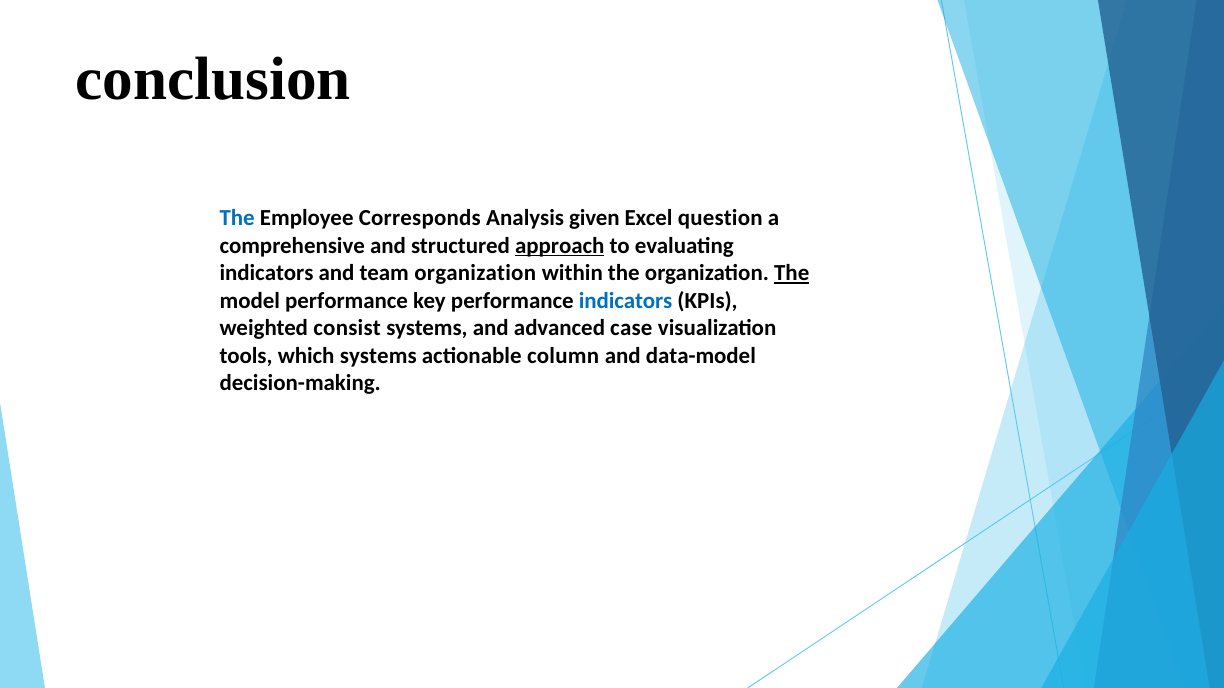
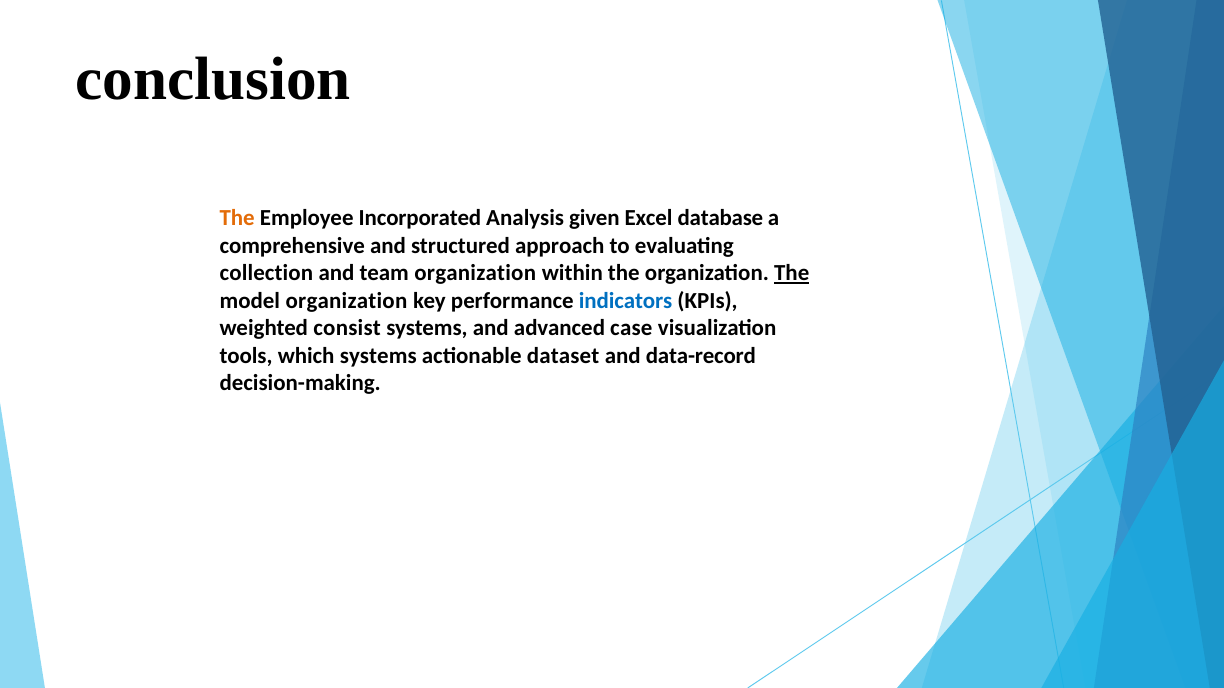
The colour: blue -> orange (237, 218)
Corresponds: Corresponds -> Incorporated (420, 218)
question: question -> database (720, 218)
approach underline: present -> none (560, 246)
indicators: indicators -> collection (266, 273)
model performance: performance -> organization (346, 301)
column: column -> dataset (563, 356)
data-model: data-model -> data-record (701, 356)
